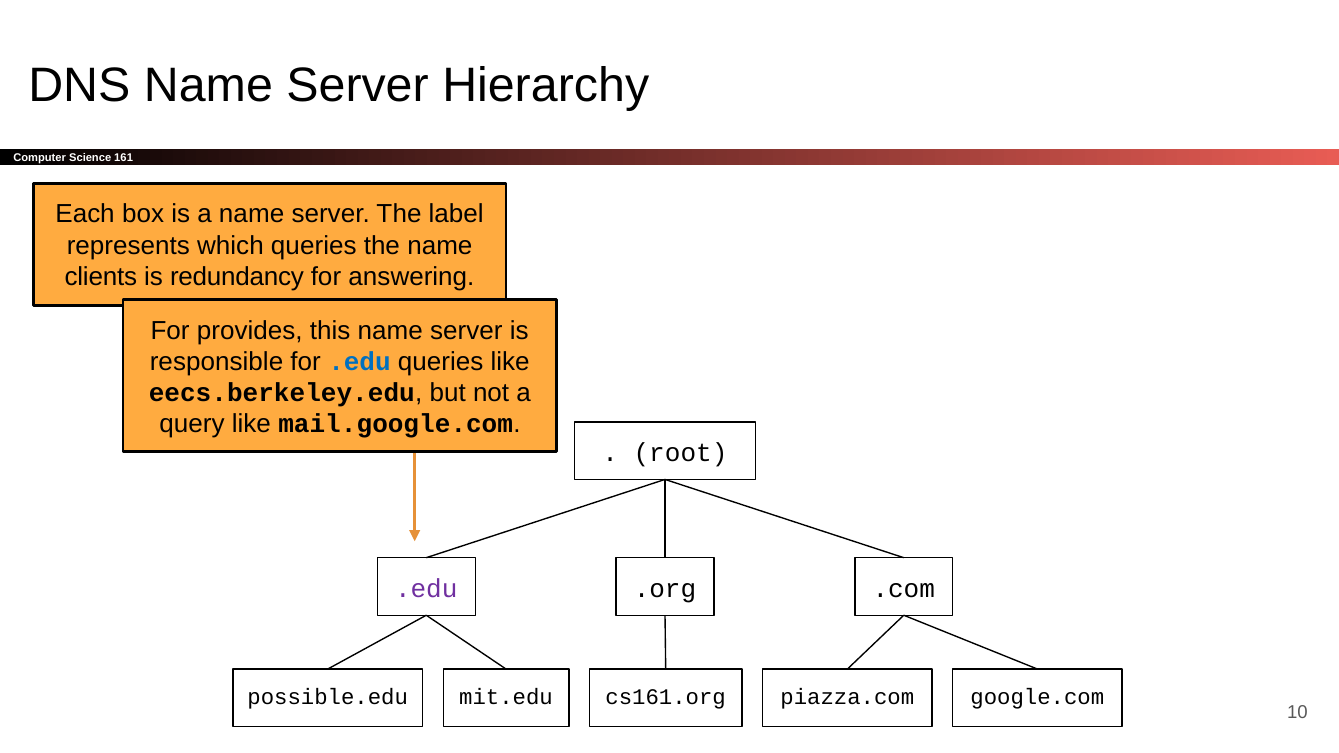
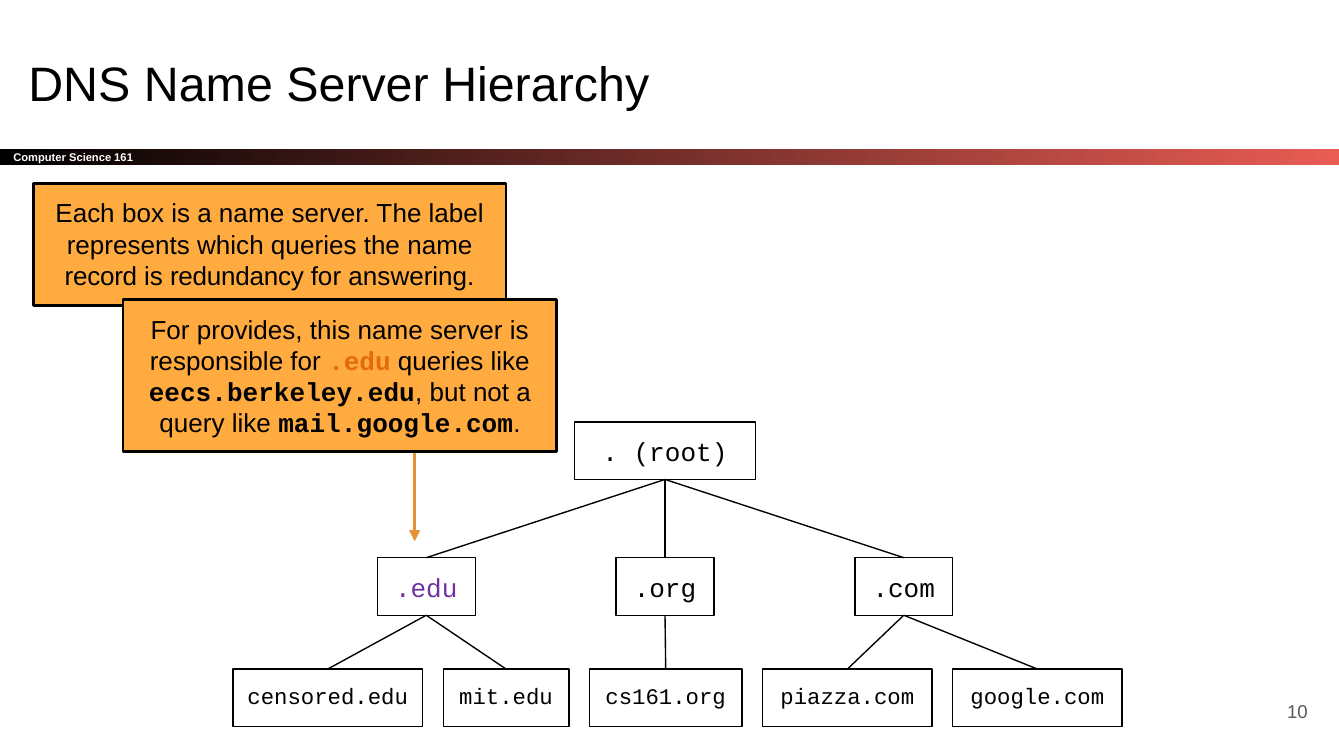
clients: clients -> record (101, 277)
.edu colour: blue -> orange (359, 362)
possible.edu: possible.edu -> censored.edu (328, 698)
